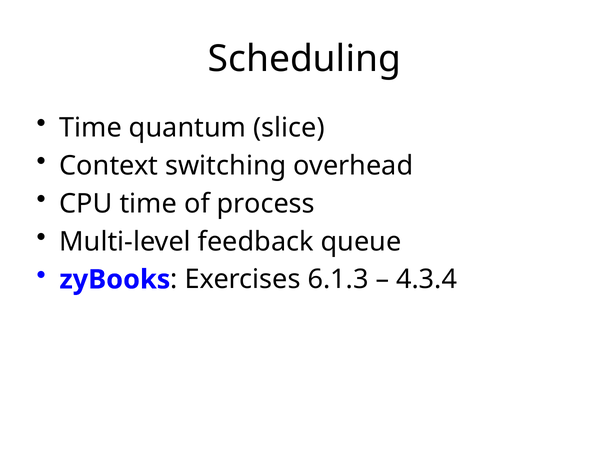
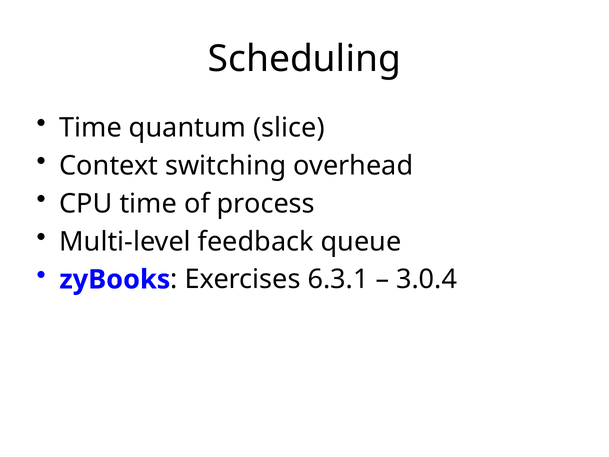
6.1.3: 6.1.3 -> 6.3.1 (338, 279)
4.3.4: 4.3.4 -> 3.0.4 (427, 279)
